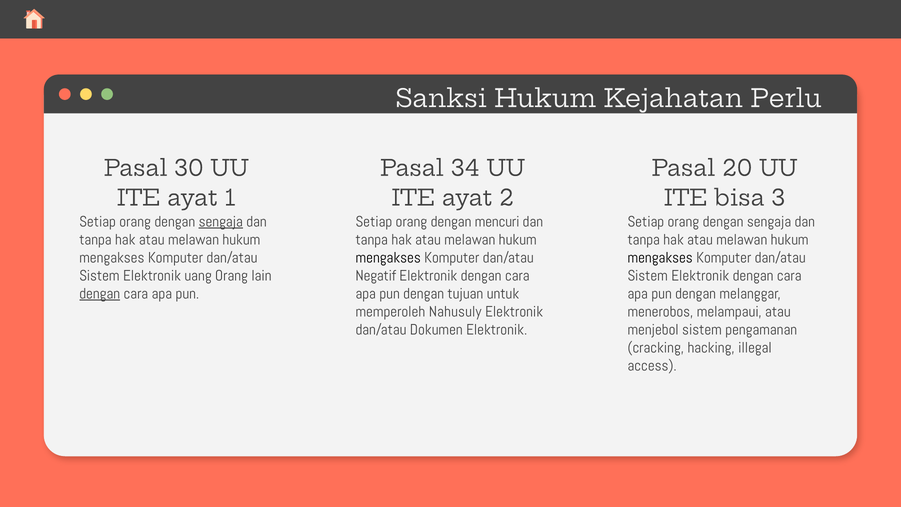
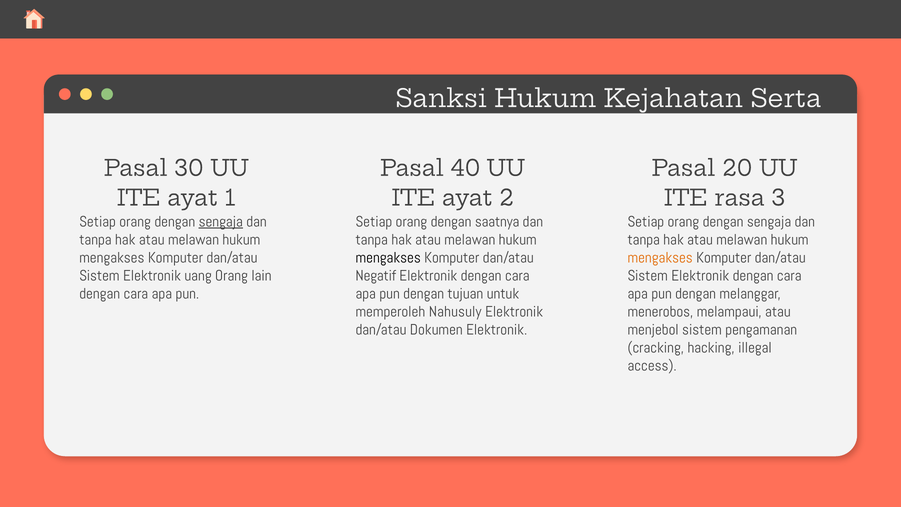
Perlu: Perlu -> Serta (786, 99)
34: 34 -> 40 (465, 168)
bisa: bisa -> rasa (739, 198)
mencuri: mencuri -> saatnya (497, 222)
mengakses colour: black -> orange (660, 258)
dengan underline: present -> none (100, 294)
